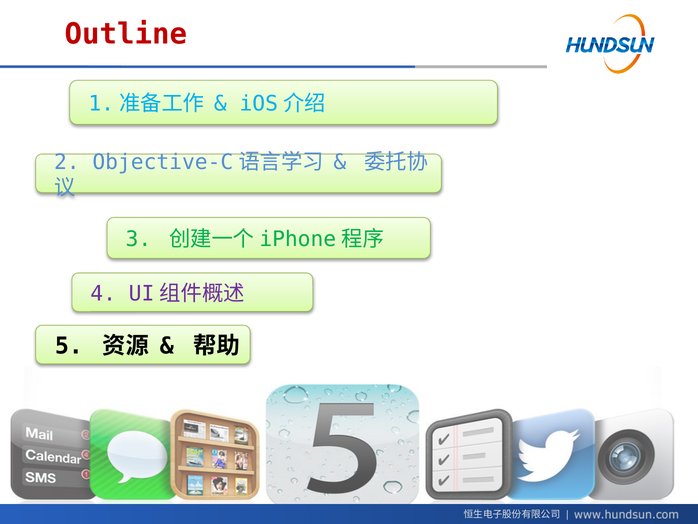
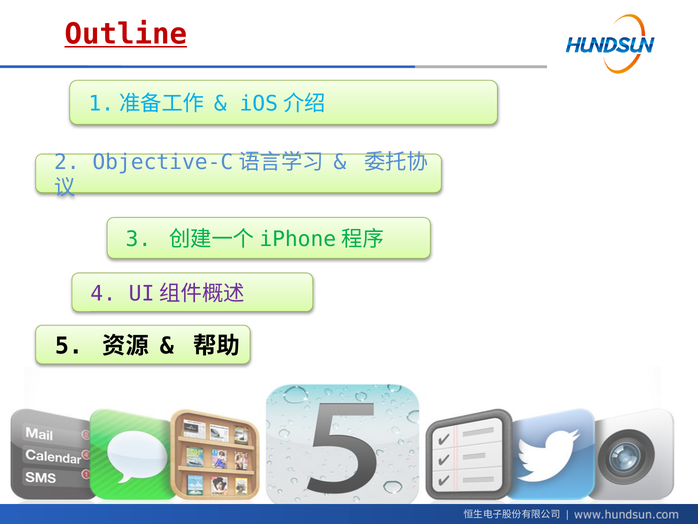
Outline underline: none -> present (126, 34)
